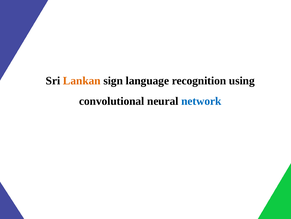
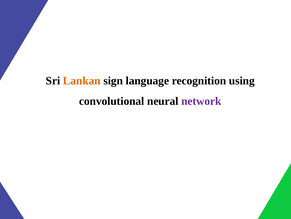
network colour: blue -> purple (201, 101)
